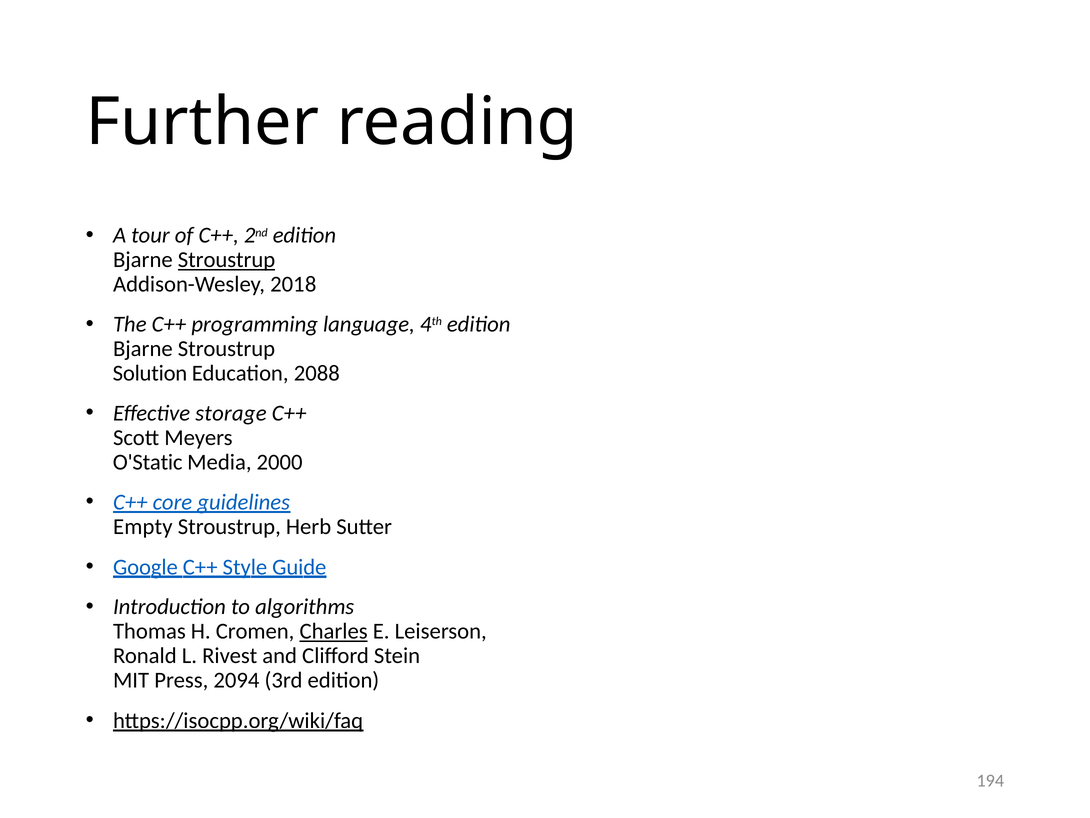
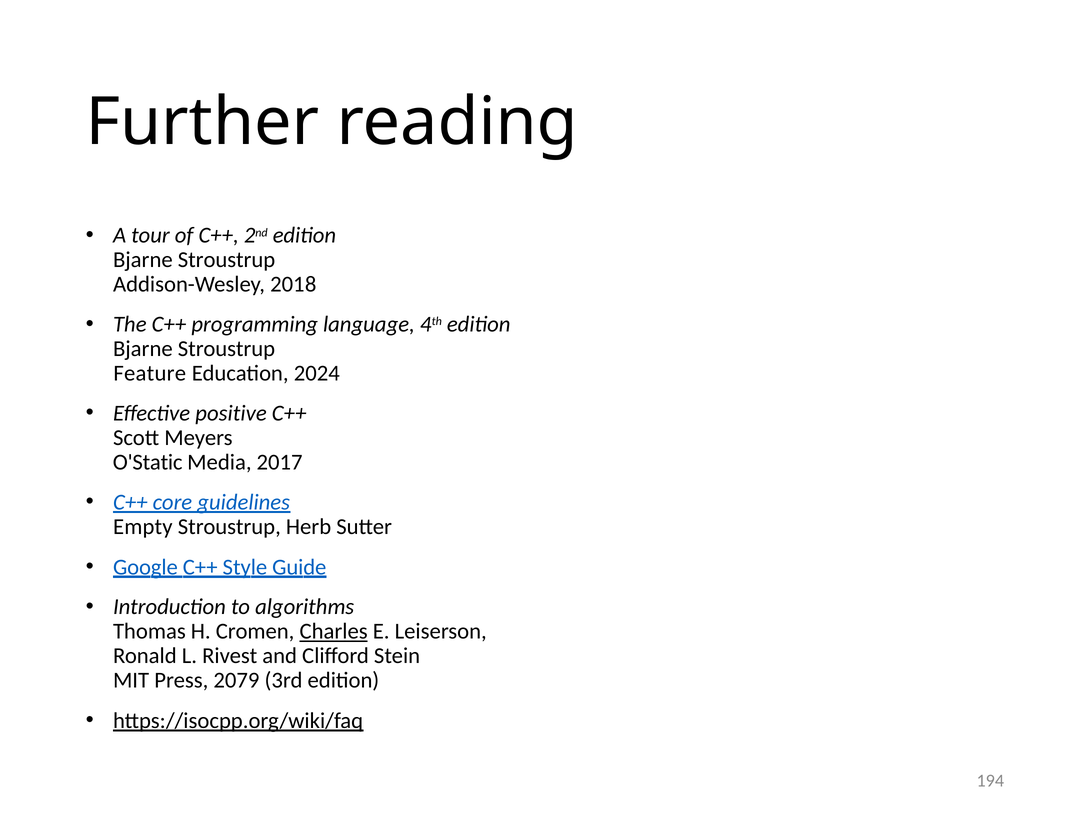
Stroustrup underline: present -> none (227, 260)
Solution: Solution -> Feature (150, 373)
2088: 2088 -> 2024 (317, 373)
storage: storage -> positive (231, 413)
2000: 2000 -> 2017 (280, 462)
2094: 2094 -> 2079 (236, 680)
